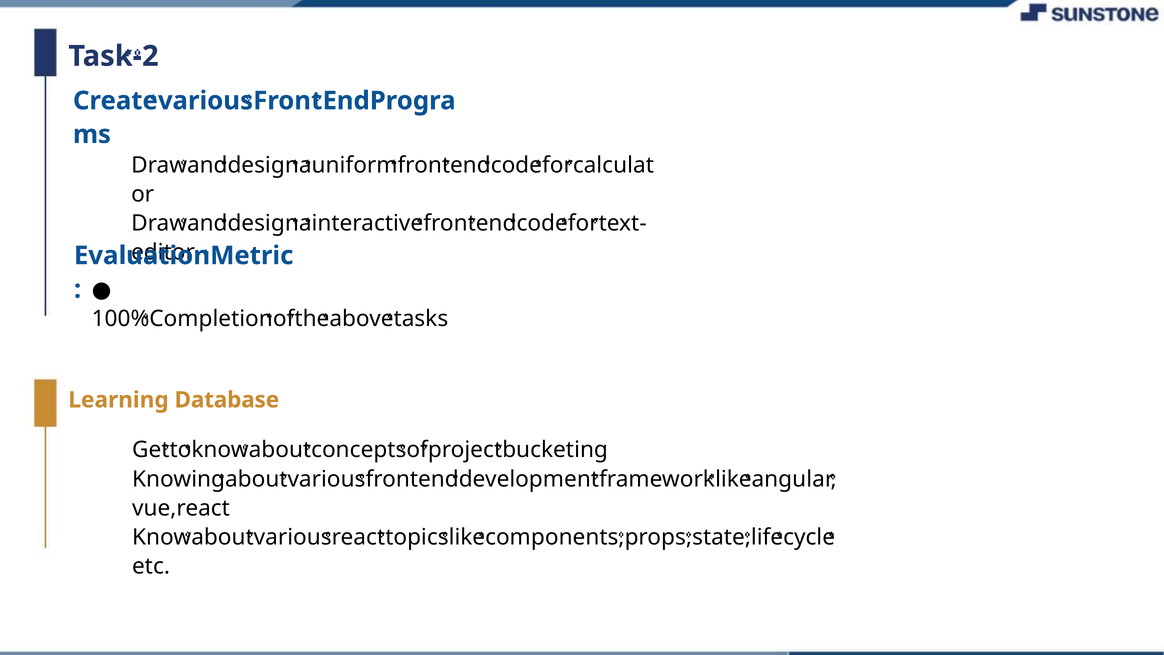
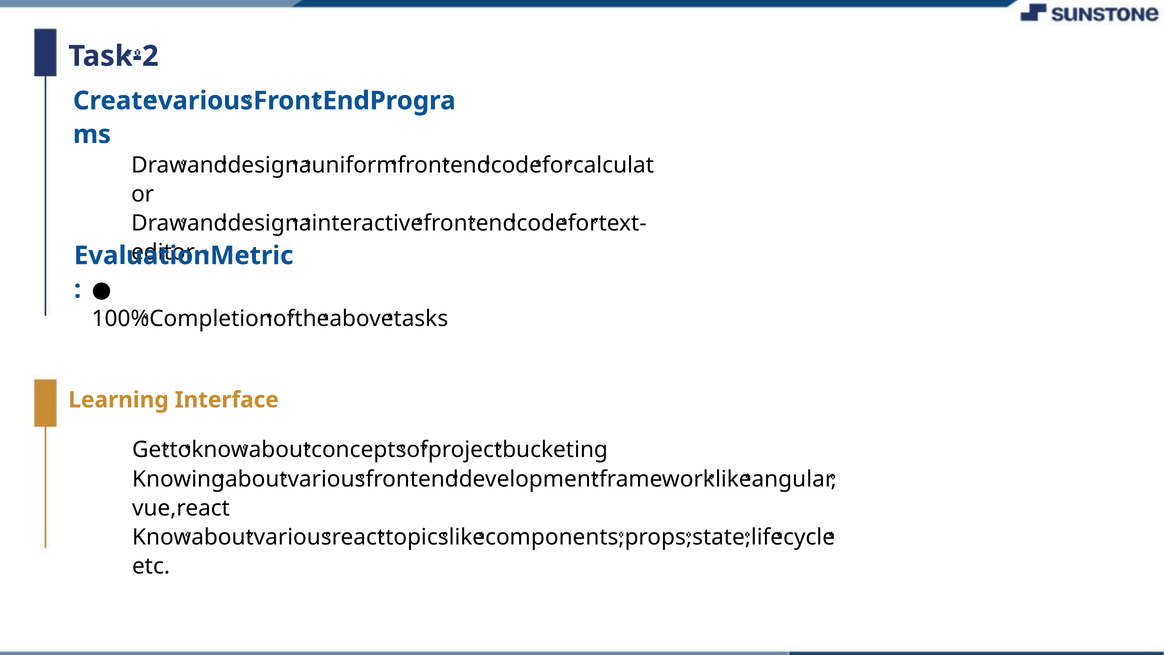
Database: Database -> Interface (227, 400)
